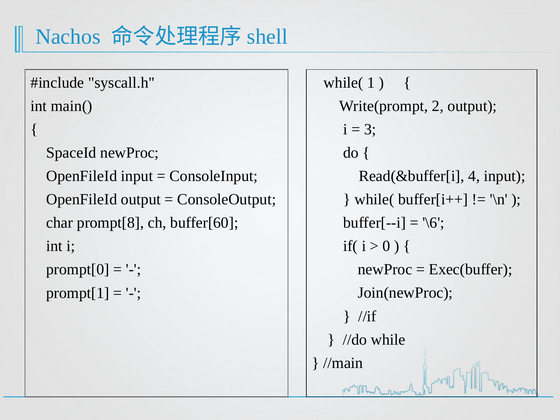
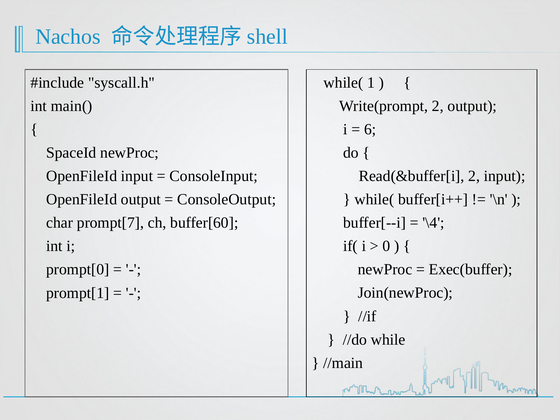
3: 3 -> 6 (370, 129)
Read(&buffer[i 4: 4 -> 2 (474, 176)
prompt[8: prompt[8 -> prompt[7 (110, 223)
\6: \6 -> \4 (433, 223)
